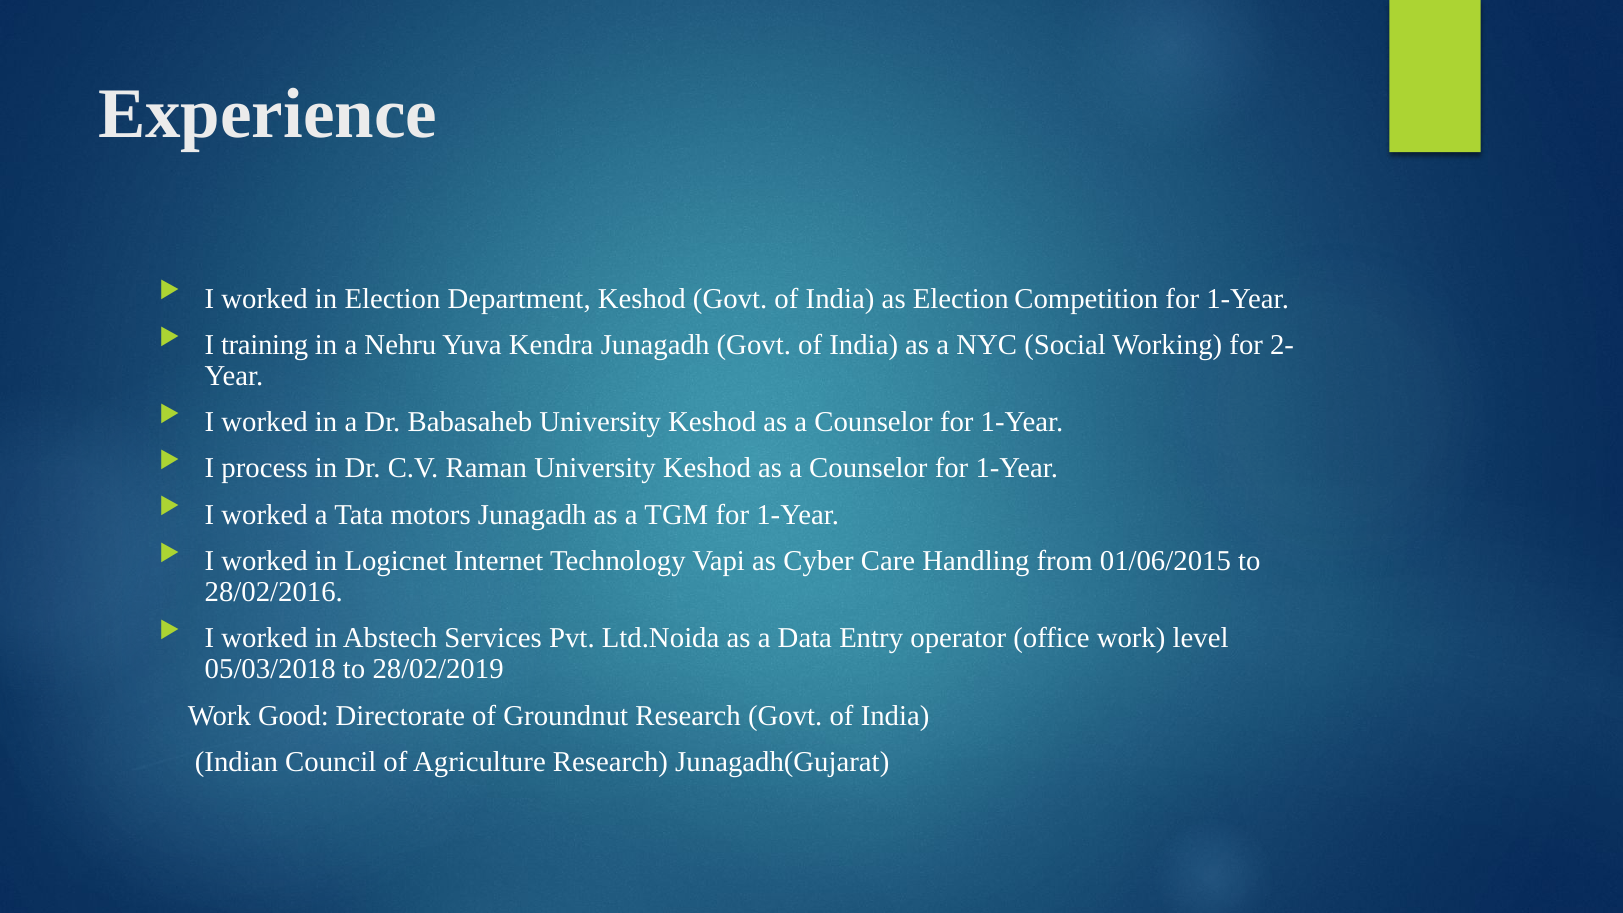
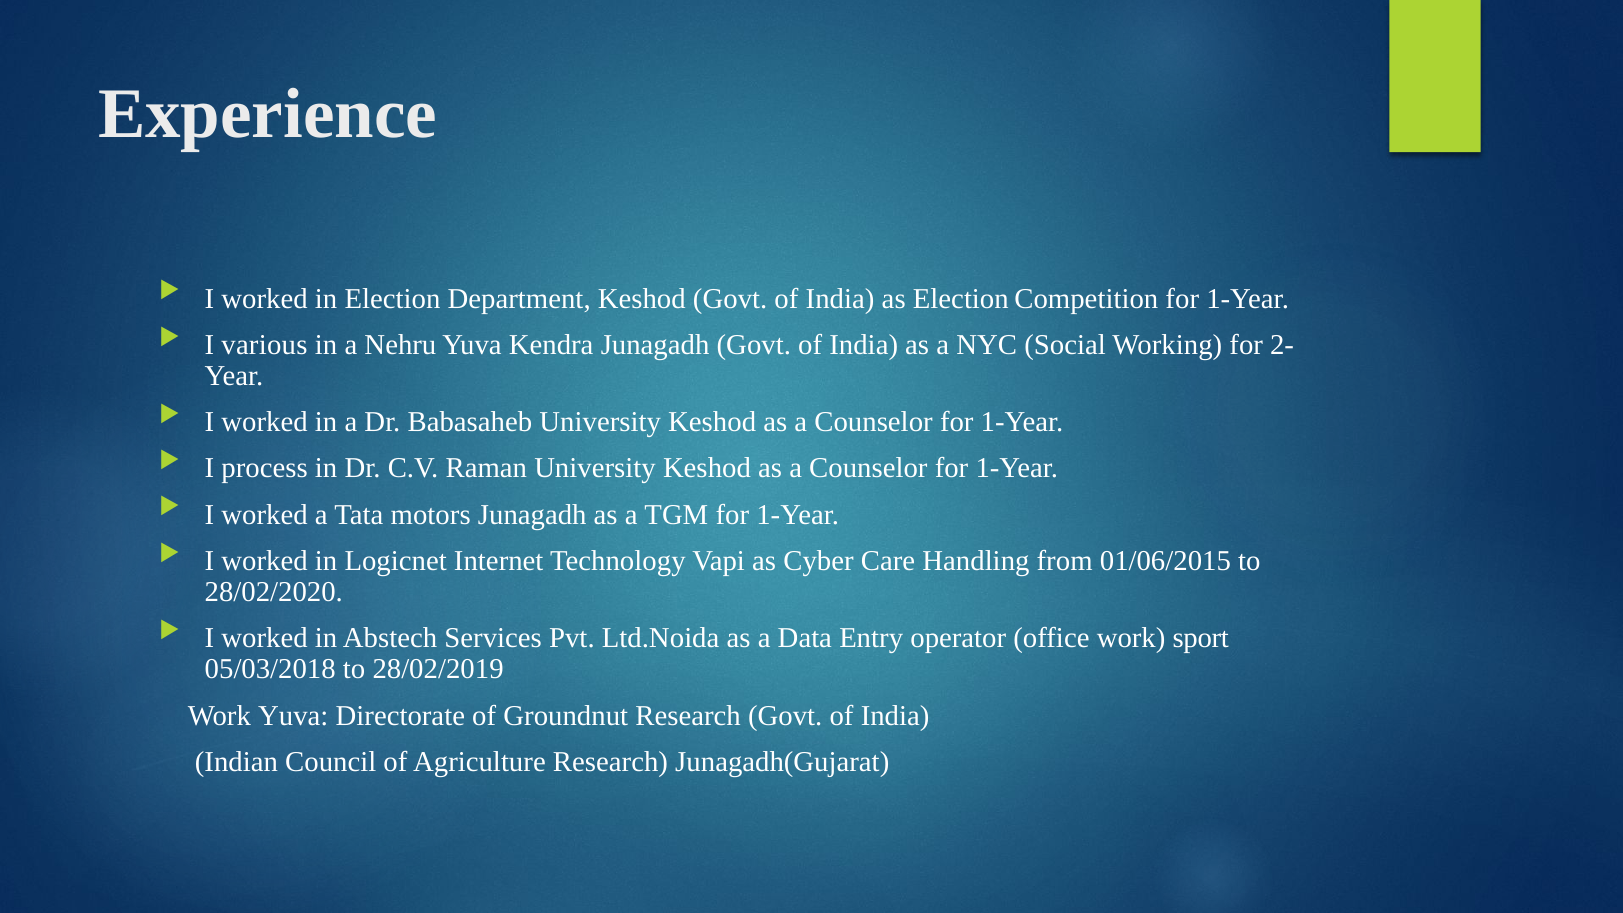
training: training -> various (264, 345)
28/02/2016: 28/02/2016 -> 28/02/2020 (274, 592)
level: level -> sport (1201, 638)
Work Good: Good -> Yuva (293, 716)
